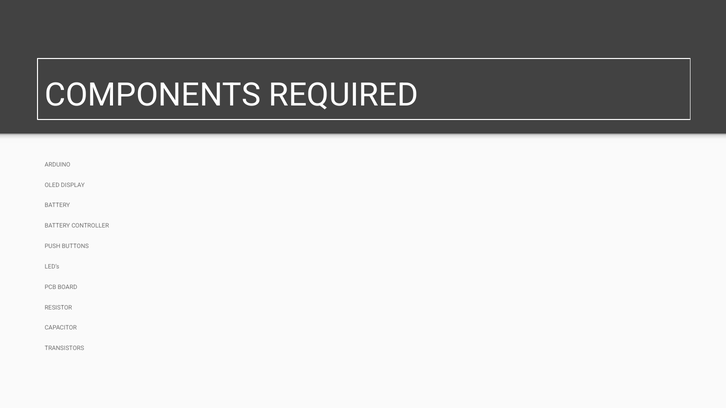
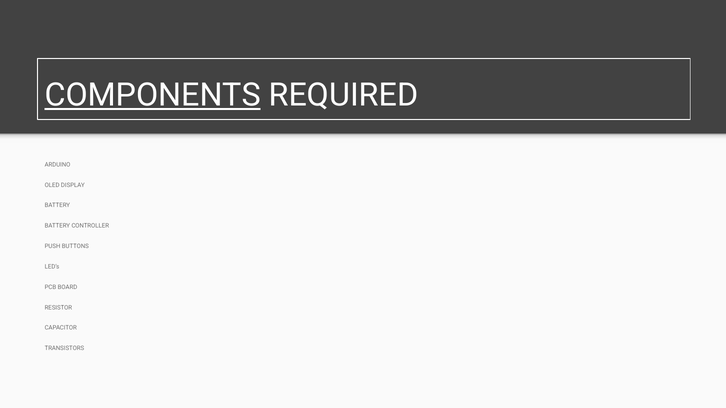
COMPONENTS underline: none -> present (153, 95)
